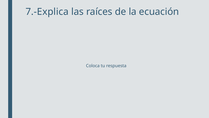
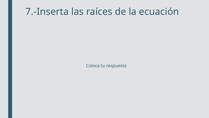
7.-Explica: 7.-Explica -> 7.-Inserta (47, 12)
